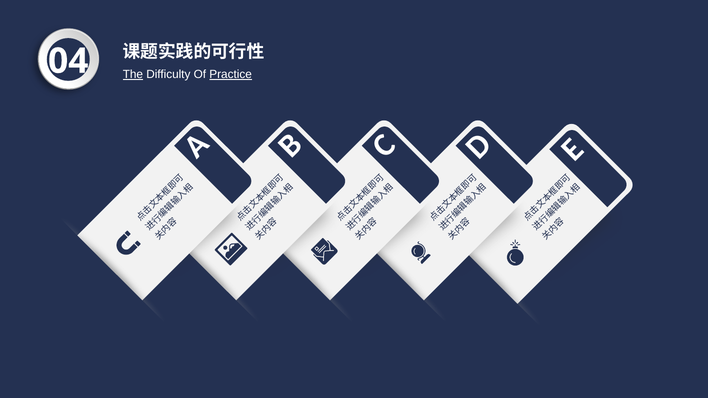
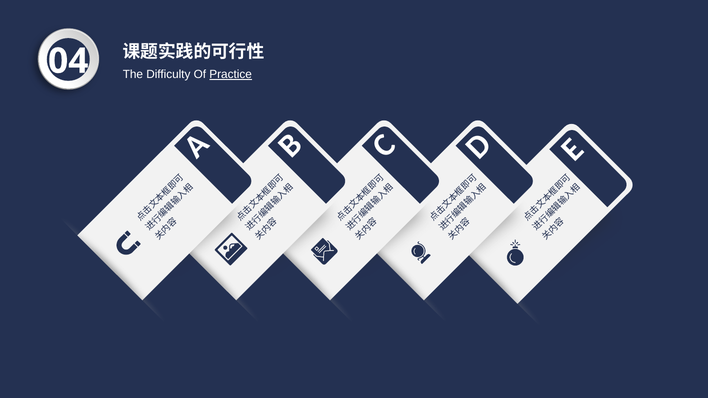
The underline: present -> none (133, 75)
